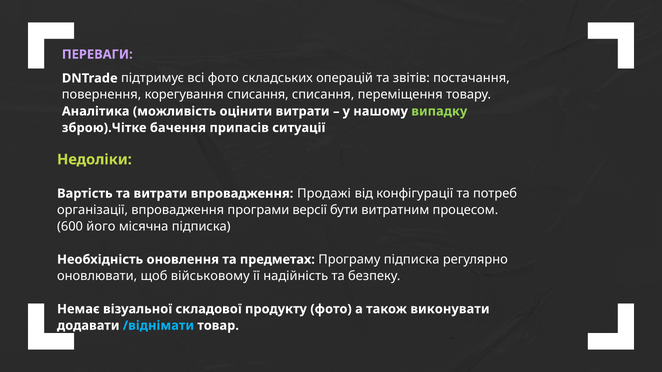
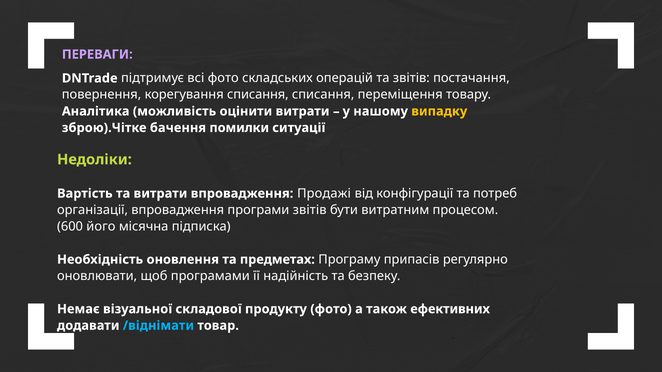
випадку colour: light green -> yellow (439, 111)
припасів: припасів -> помилки (239, 128)
програми версії: версії -> звітів (310, 210)
Програму підписка: підписка -> припасів (412, 260)
військовому: військовому -> програмами (210, 276)
виконувати: виконувати -> ефективних (450, 309)
